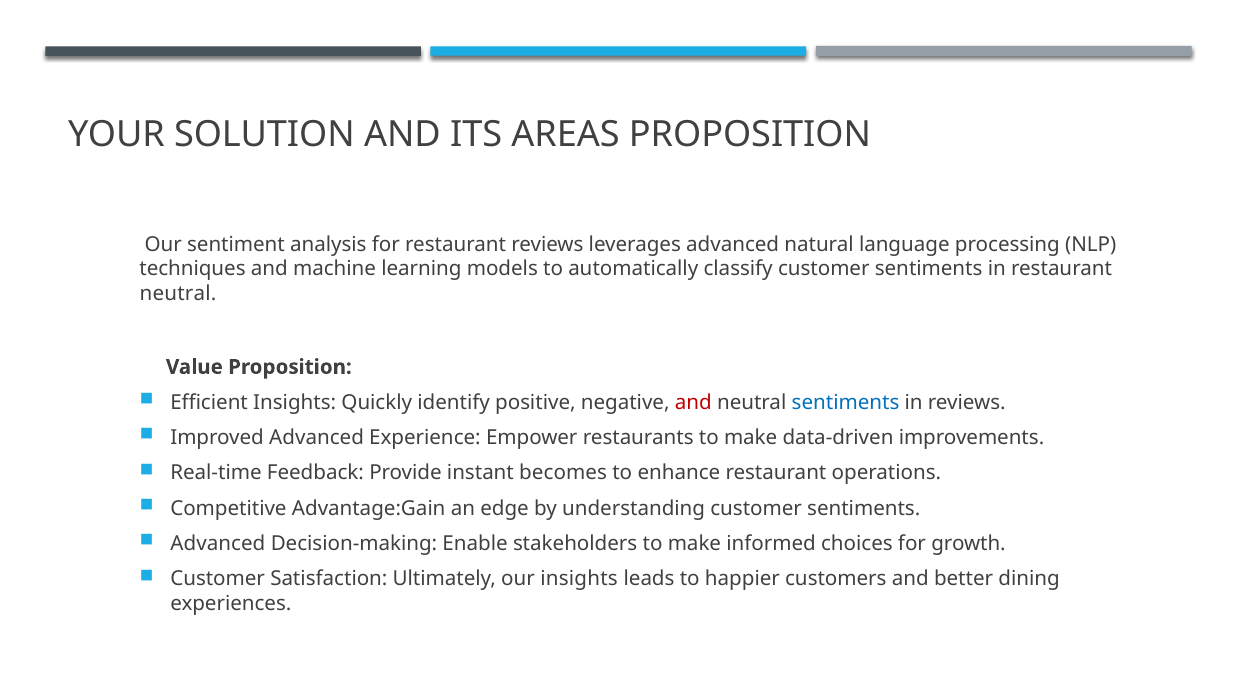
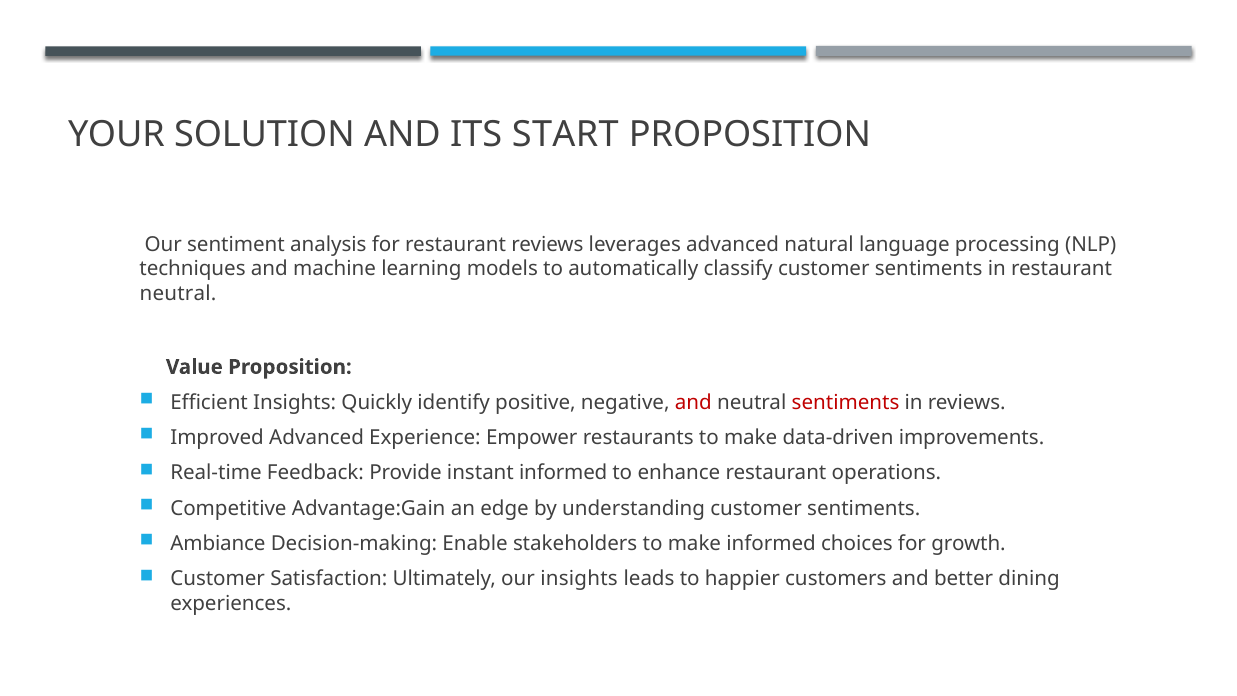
AREAS: AREAS -> START (565, 135)
sentiments colour: blue -> red (846, 402)
instant becomes: becomes -> informed (563, 473)
Advanced: Advanced -> Ambiance (218, 544)
